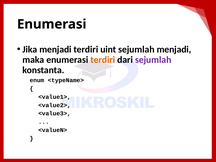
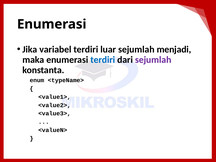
Jika menjadi: menjadi -> variabel (55, 49)
uint: uint -> luar (108, 49)
terdiri colour: orange -> blue (103, 60)
